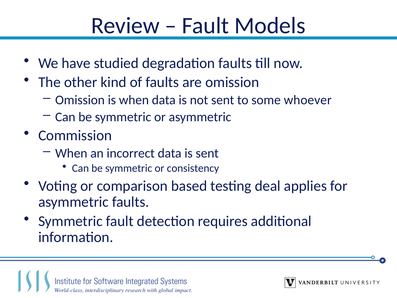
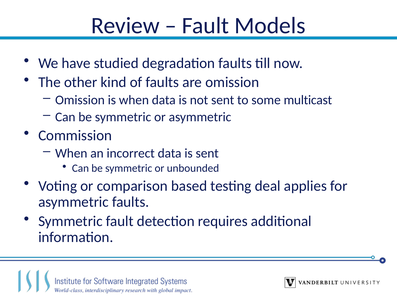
whoever: whoever -> multicast (308, 100)
consistency: consistency -> unbounded (193, 168)
